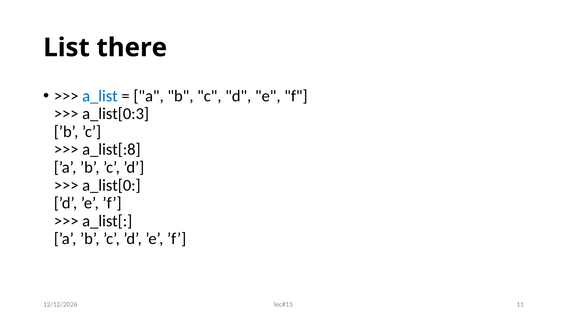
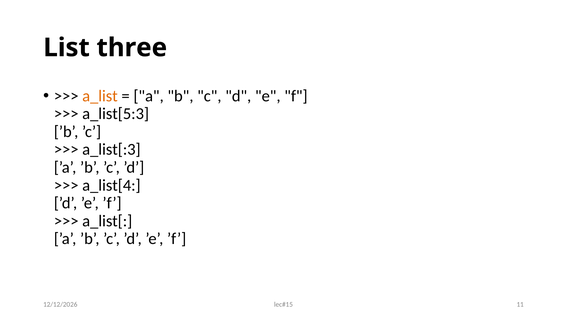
there: there -> three (132, 48)
a_list colour: blue -> orange (100, 96)
a_list[0:3: a_list[0:3 -> a_list[5:3 (116, 114)
a_list[:8: a_list[:8 -> a_list[:3 (111, 149)
a_list[0: a_list[0 -> a_list[4 (111, 185)
